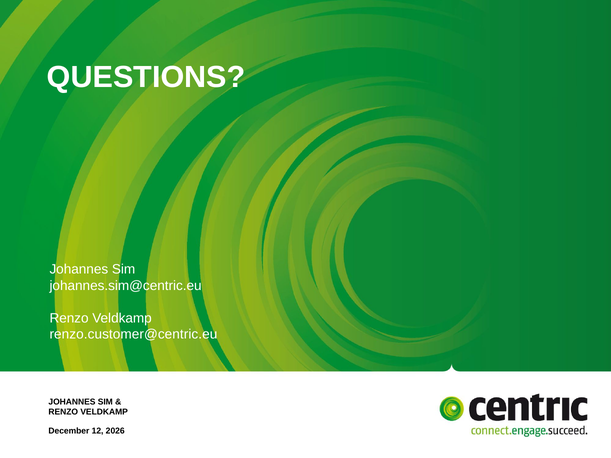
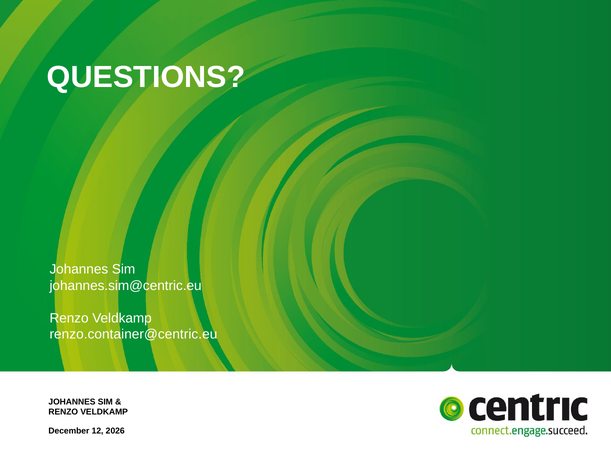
renzo.customer@centric.eu: renzo.customer@centric.eu -> renzo.container@centric.eu (133, 335)
